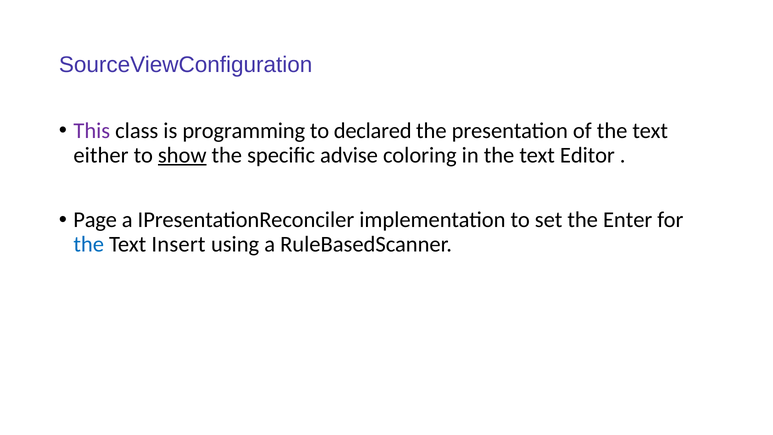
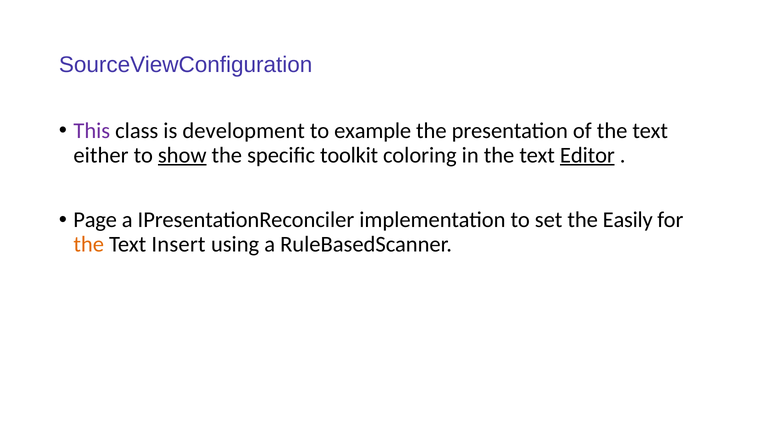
programming: programming -> development (244, 131)
declared: declared -> example (373, 131)
advise: advise -> toolkit (349, 155)
Editor underline: none -> present (587, 155)
Enter: Enter -> Easily (628, 220)
the colour: blue -> orange (89, 244)
